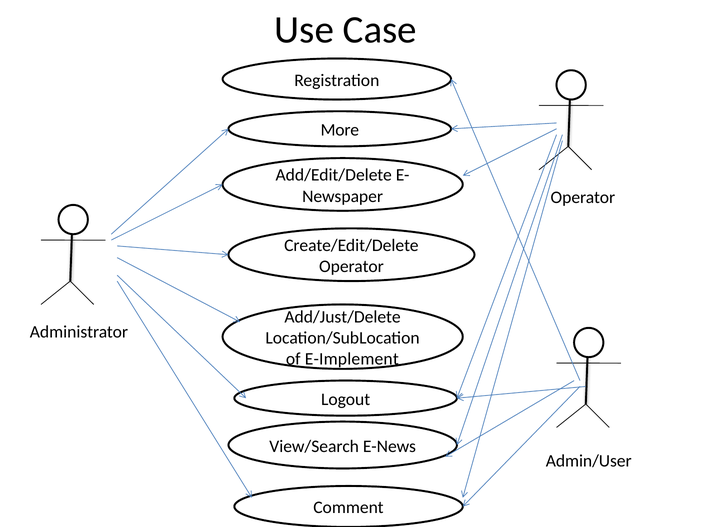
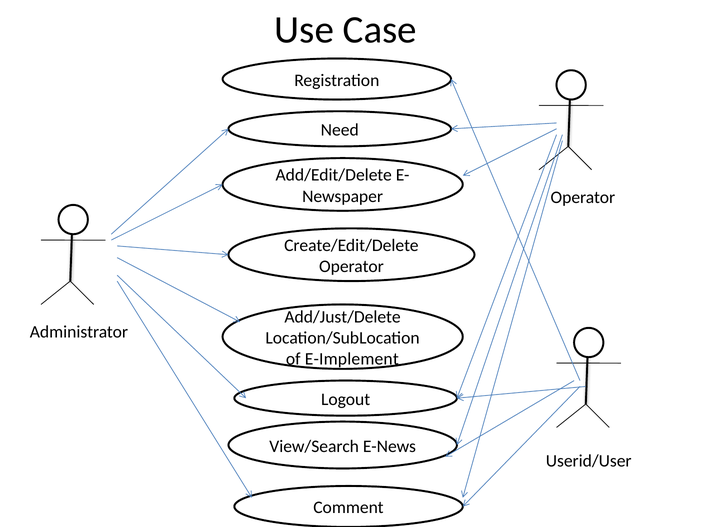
More: More -> Need (340, 130)
Admin/User: Admin/User -> Userid/User (589, 461)
